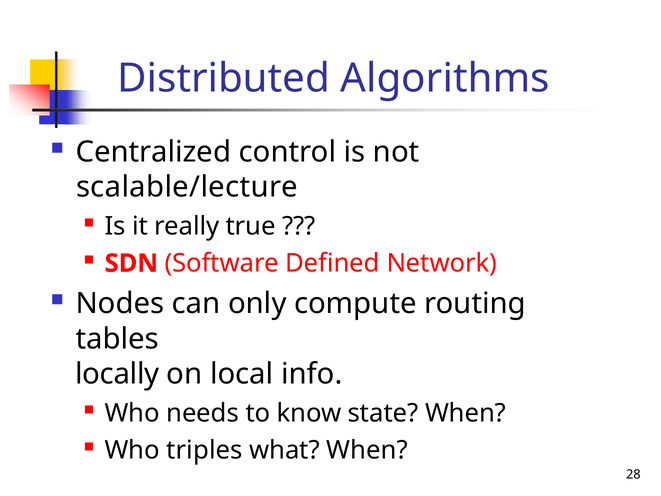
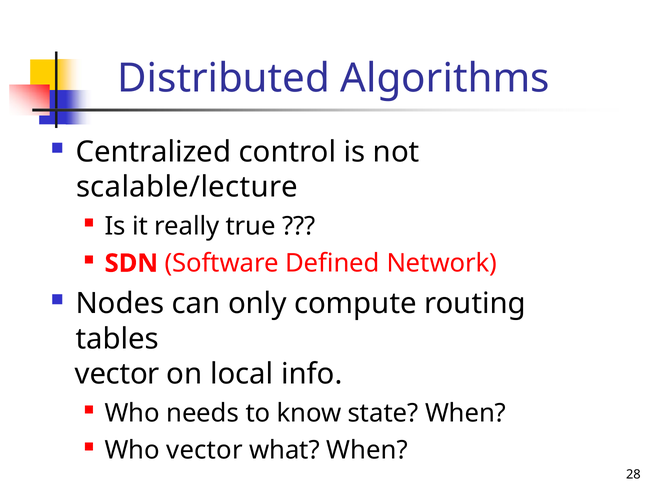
locally: locally -> vector (117, 374)
Who triples: triples -> vector (204, 450)
